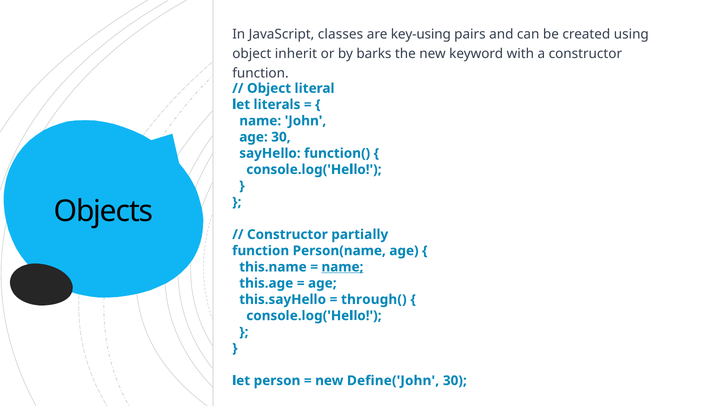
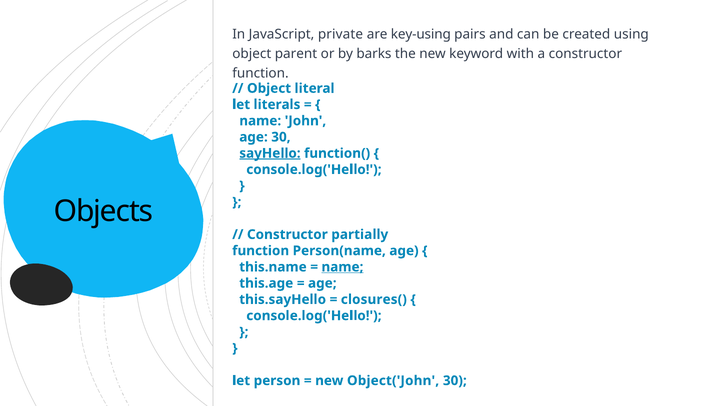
classes: classes -> private (341, 35)
inherit: inherit -> parent (296, 54)
sayHello underline: none -> present (270, 153)
through(: through( -> closures( (374, 300)
Define('John: Define('John -> Object('John (393, 381)
